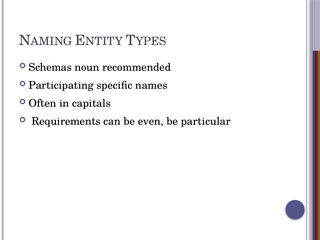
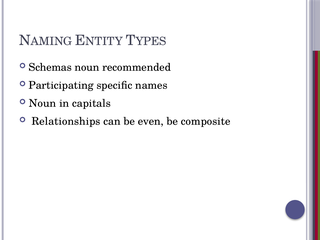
Often: Often -> Noun (42, 103)
Requirements: Requirements -> Relationships (66, 121)
particular: particular -> composite (206, 121)
